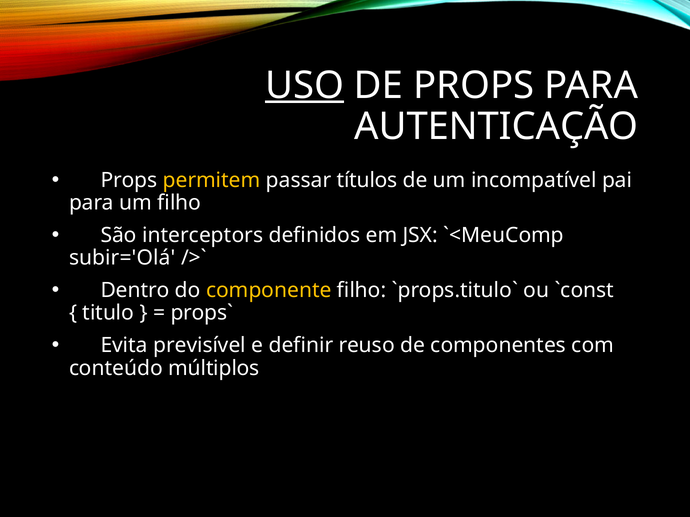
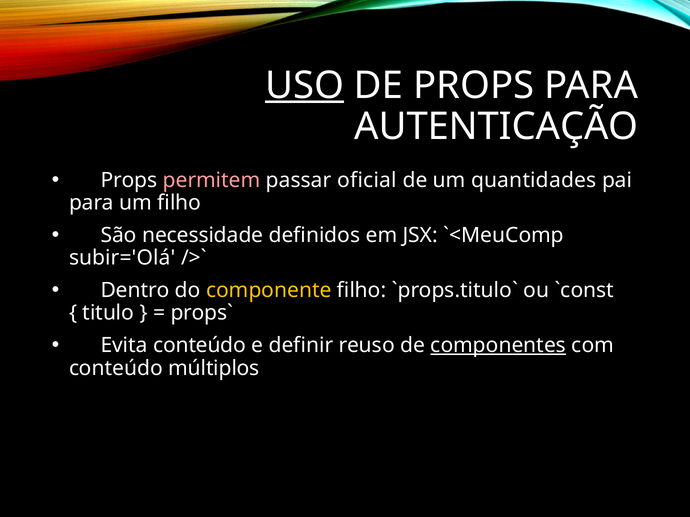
permitem colour: yellow -> pink (212, 180)
títulos: títulos -> oficial (367, 180)
incompatível: incompatível -> quantidades (534, 180)
interceptors: interceptors -> necessidade (203, 235)
Evita previsível: previsível -> conteúdo (200, 346)
componentes underline: none -> present (498, 346)
